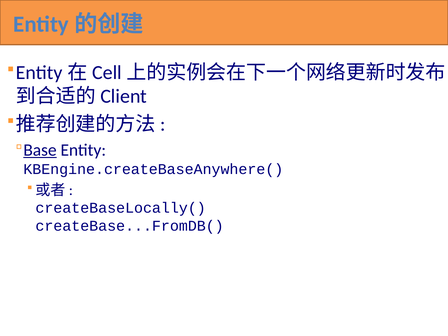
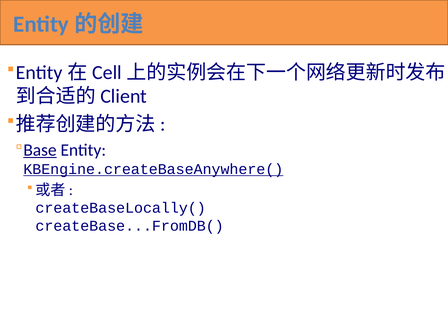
KBEngine.createBaseAnywhere( underline: none -> present (153, 169)
